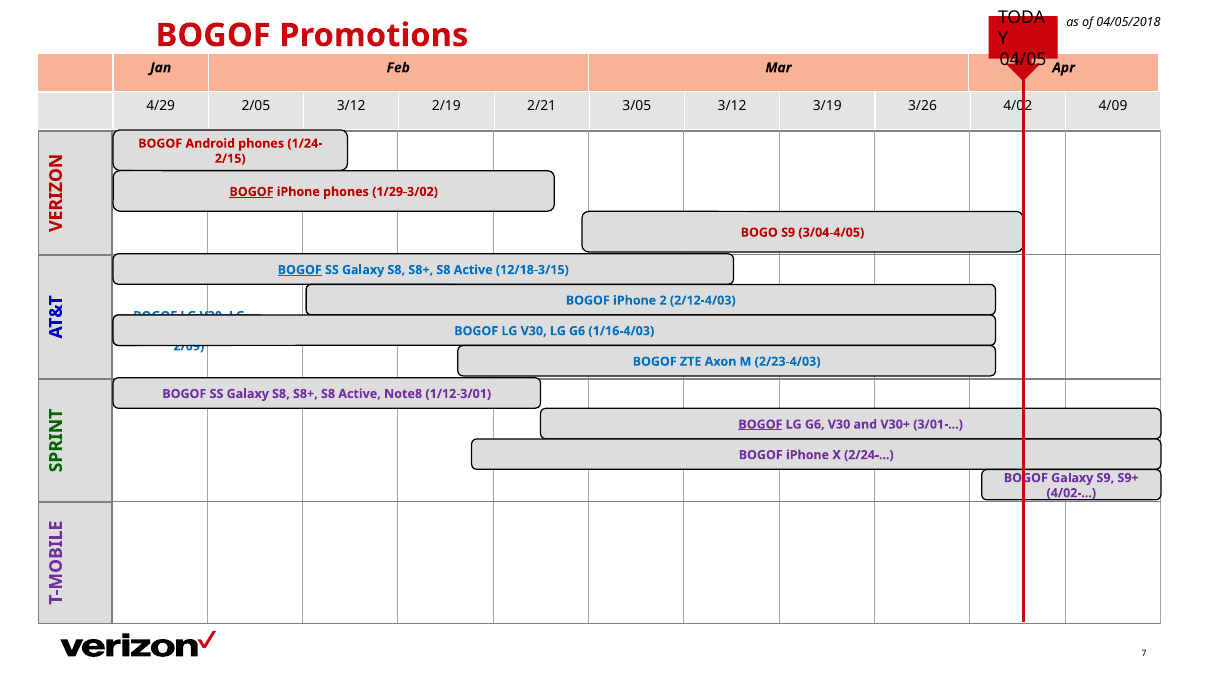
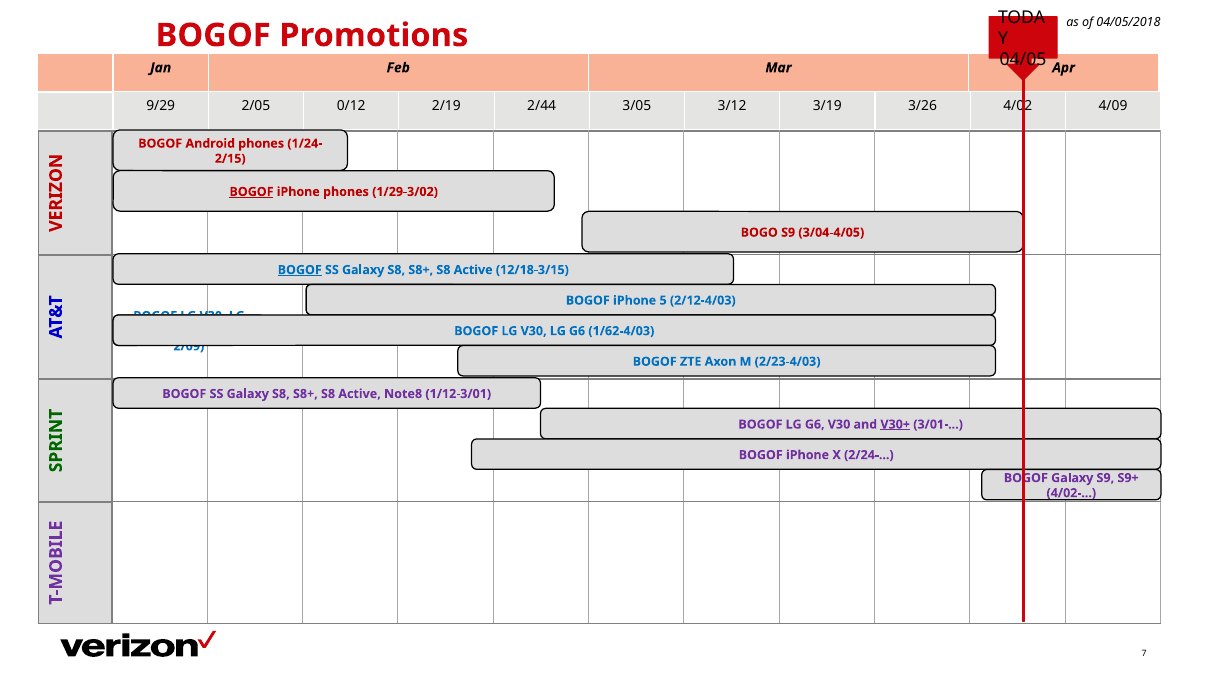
4/29: 4/29 -> 9/29 (161, 106)
2/05 3/12: 3/12 -> 0/12 (351, 106)
2/21: 2/21 -> 2/44 (542, 106)
2: 2 -> 5 (663, 300)
1/16-4/03: 1/16-4/03 -> 1/62-4/03 (621, 331)
BOGOF underline: present -> none (760, 424)
V30+ underline: none -> present (895, 424)
